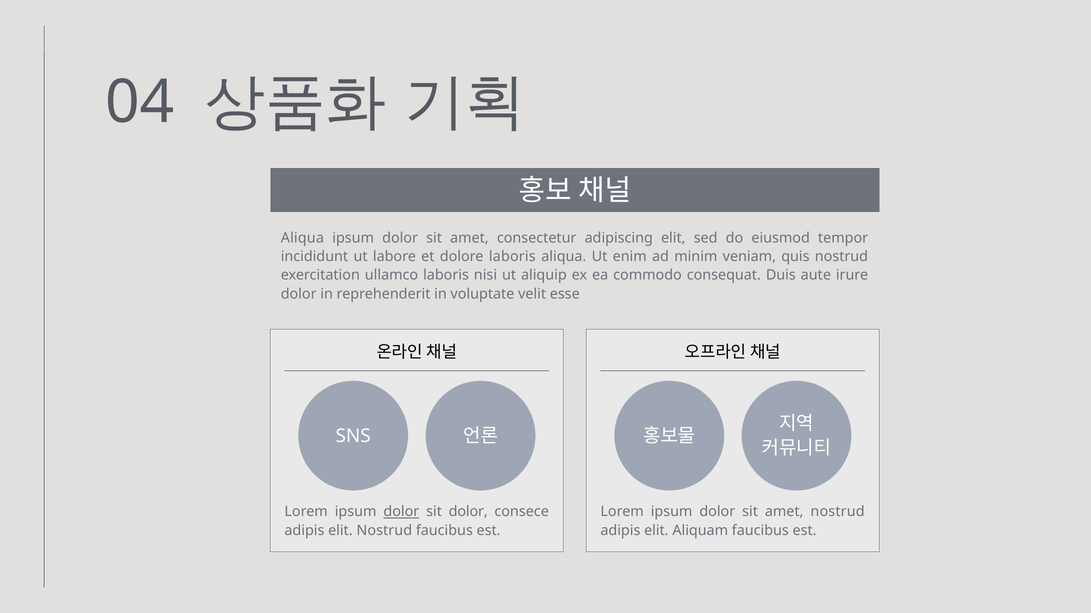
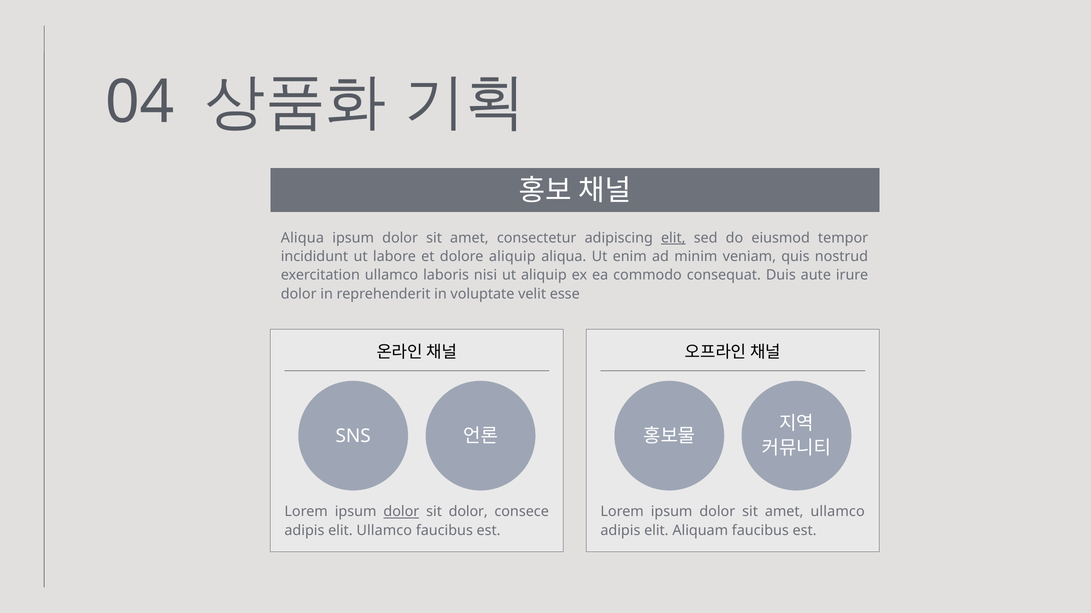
elit underline: none -> present (673, 238)
dolore laboris: laboris -> aliquip (512, 257)
amet nostrud: nostrud -> ullamco (838, 512)
elit Nostrud: Nostrud -> Ullamco (384, 531)
